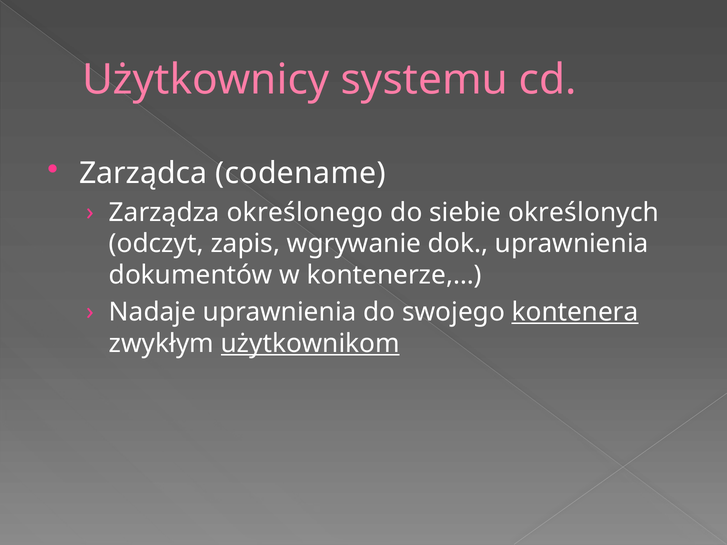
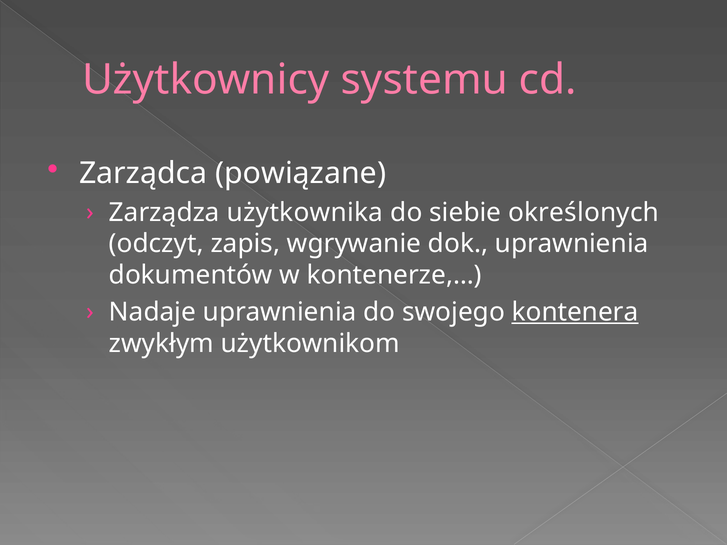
codename: codename -> powiązane (301, 174)
określonego: określonego -> użytkownika (305, 212)
użytkownikom underline: present -> none (310, 344)
